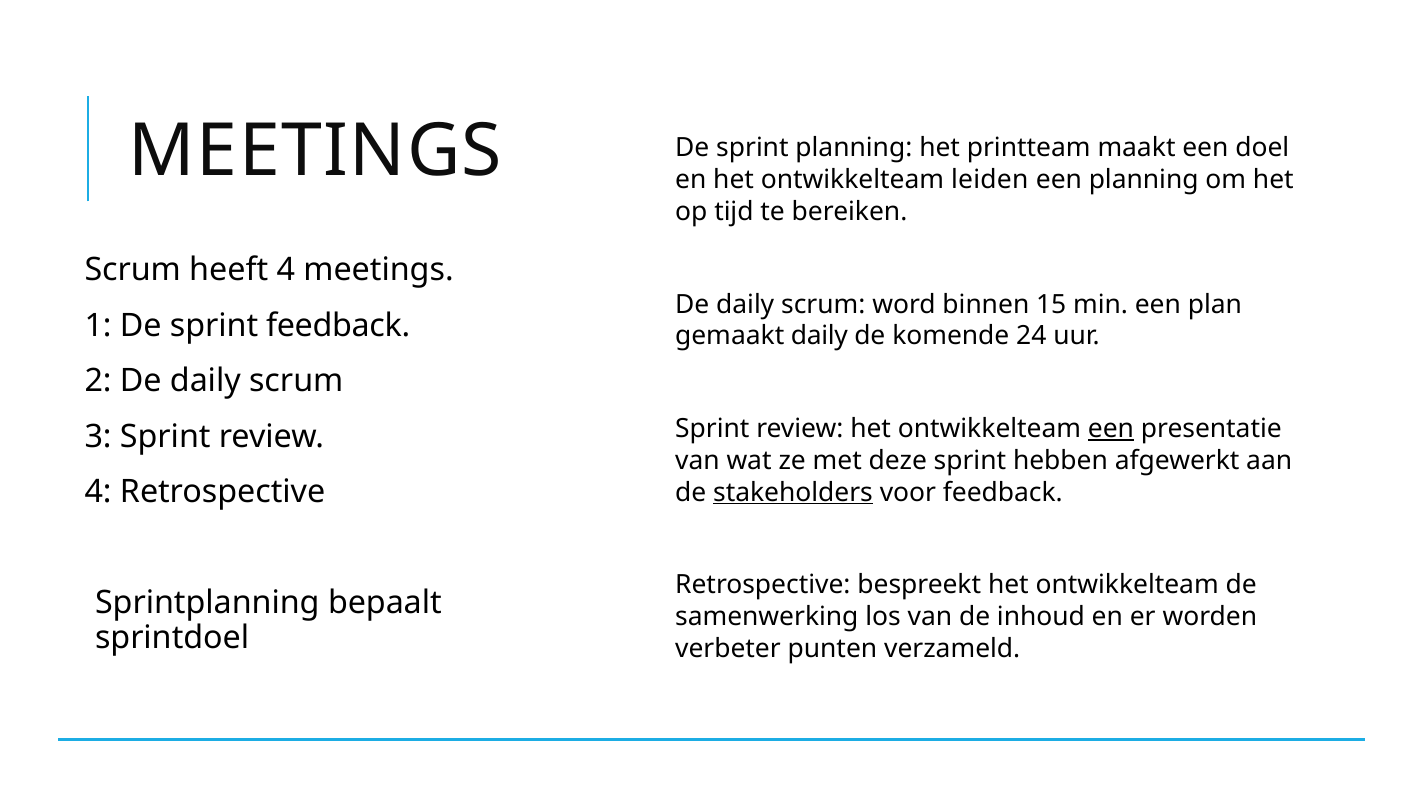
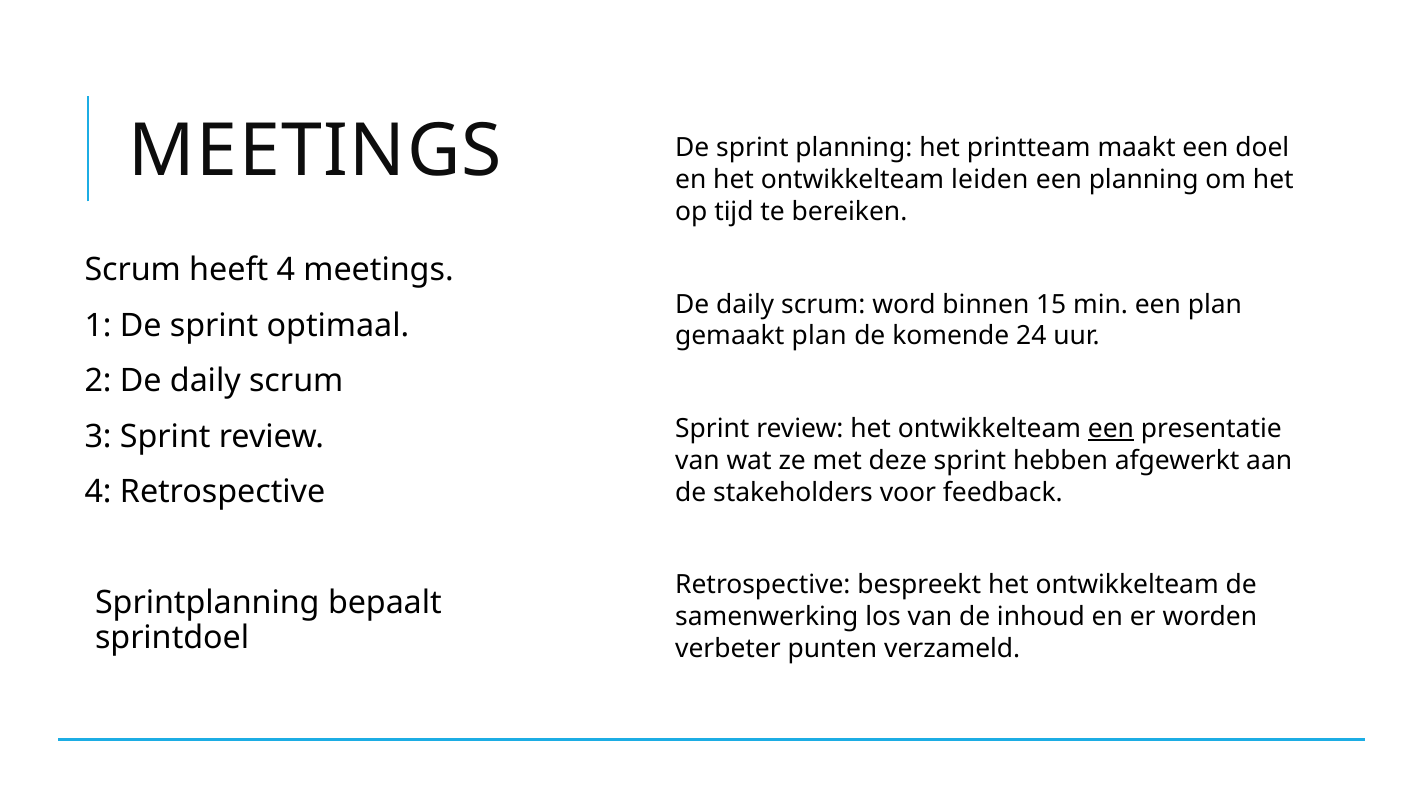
sprint feedback: feedback -> optimaal (338, 325)
gemaakt daily: daily -> plan (819, 336)
stakeholders underline: present -> none (793, 492)
